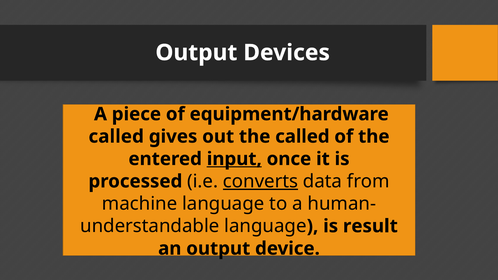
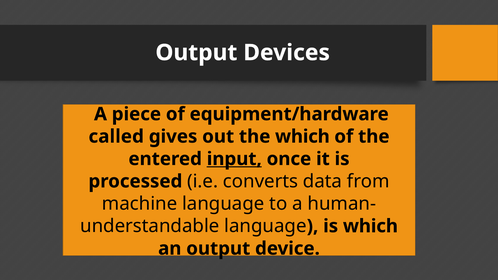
the called: called -> which (302, 137)
converts underline: present -> none (261, 181)
is result: result -> which (370, 226)
